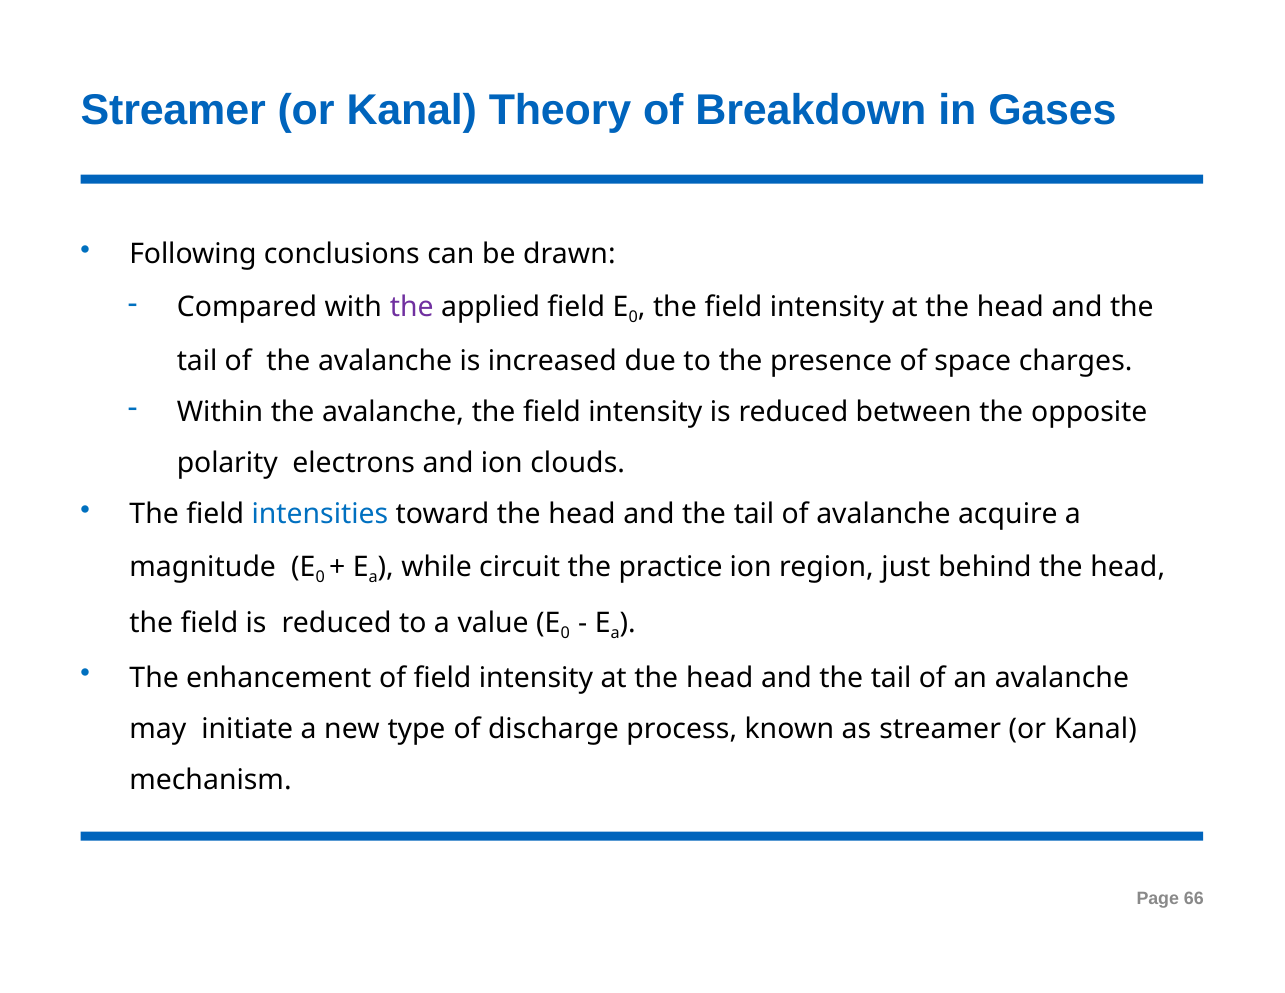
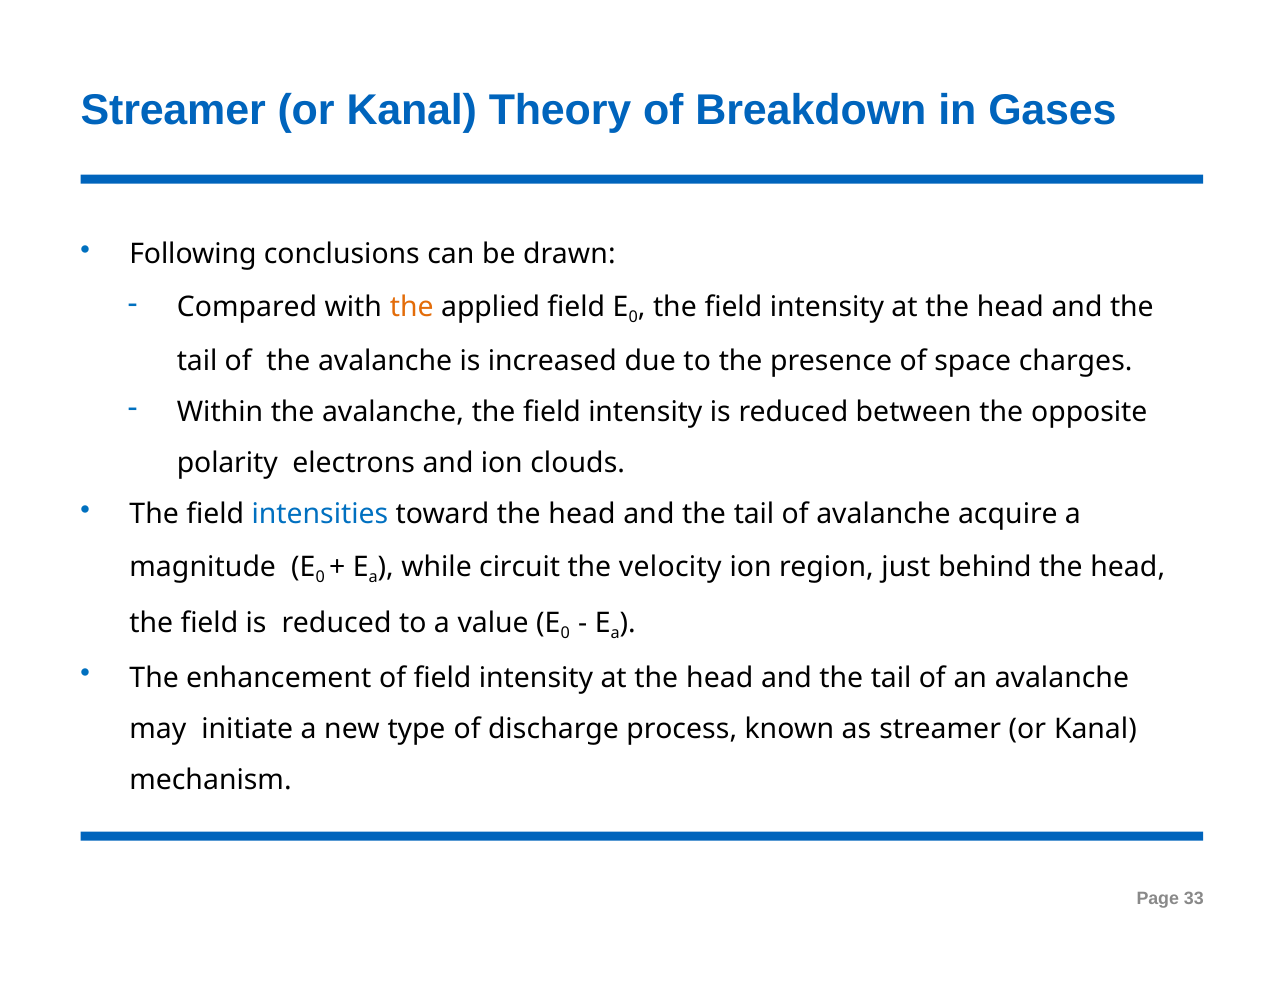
the colour: purple -> orange (412, 307)
practice: practice -> velocity (670, 567)
66: 66 -> 33 (1194, 898)
